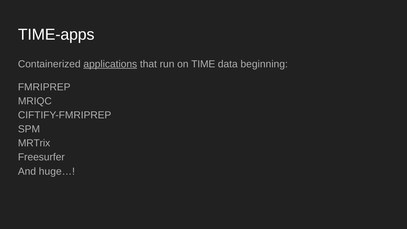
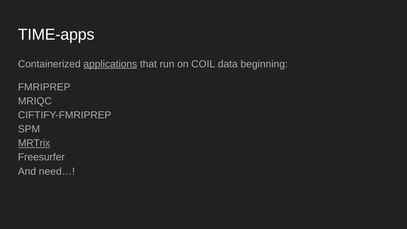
TIME: TIME -> COIL (203, 64)
MRTrix underline: none -> present (34, 143)
huge…: huge… -> need… (57, 171)
